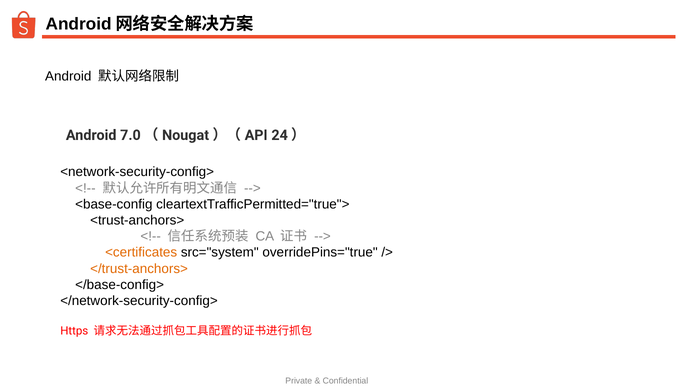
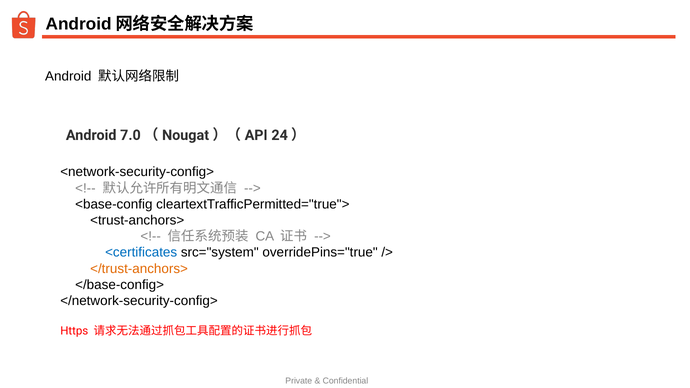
<certificates colour: orange -> blue (141, 253)
